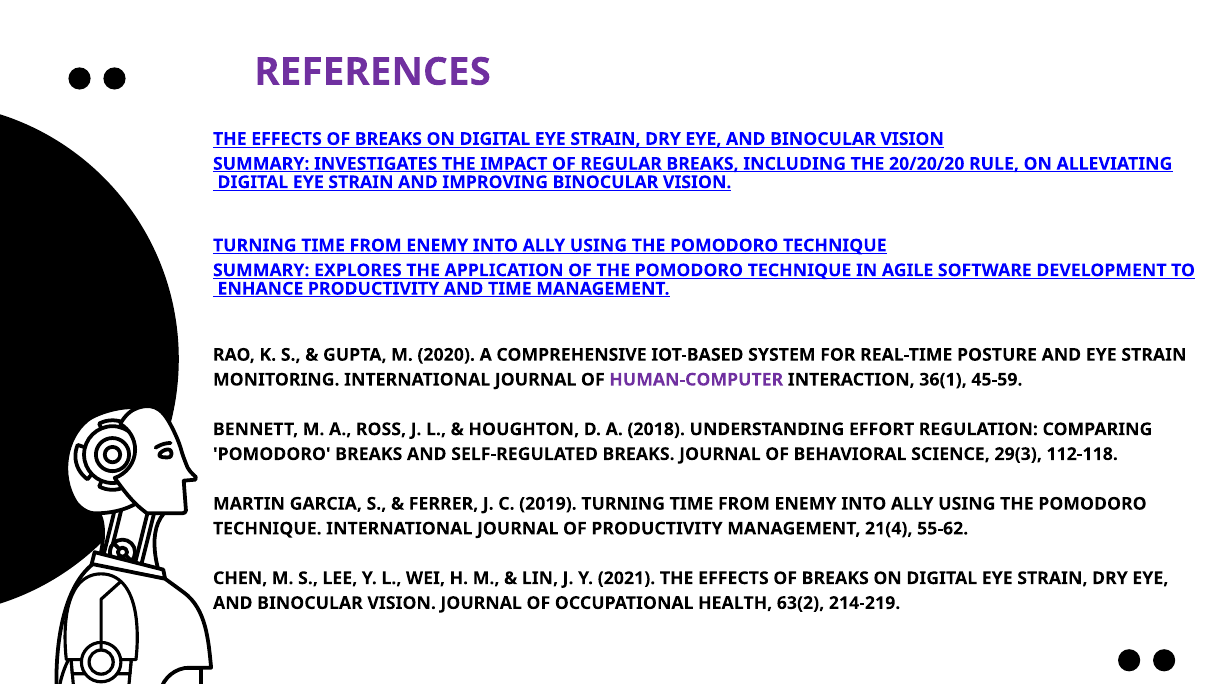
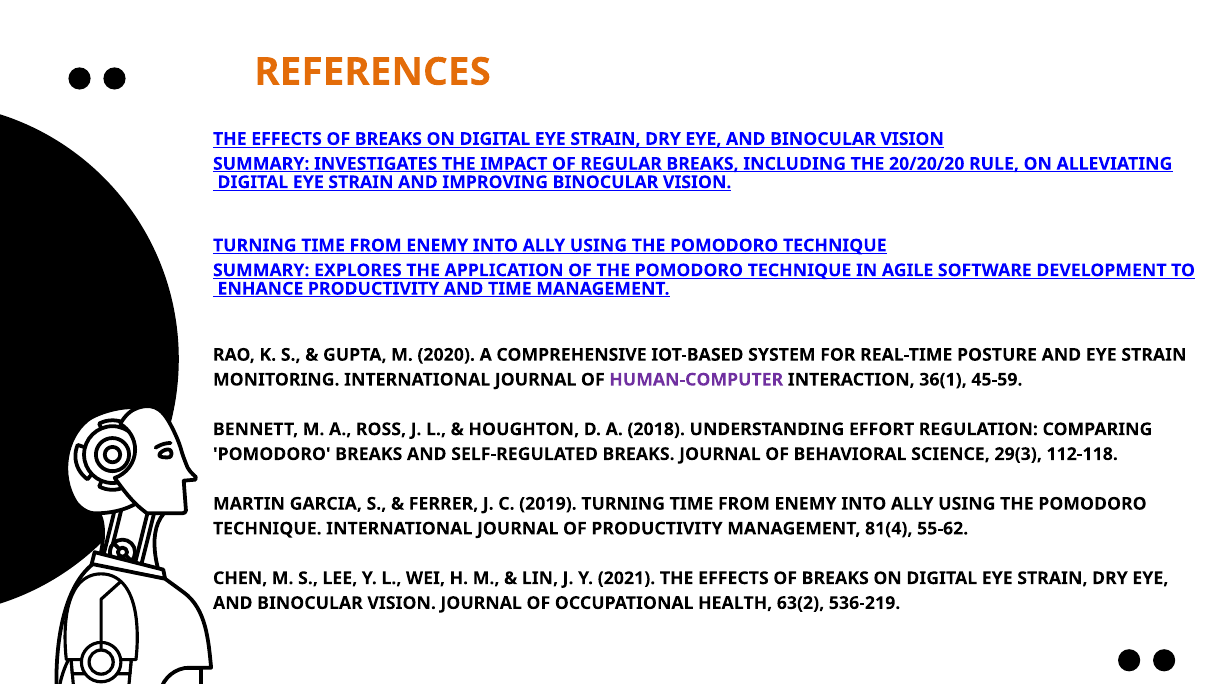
REFERENCES colour: purple -> orange (373, 72)
21(4: 21(4 -> 81(4 (889, 528)
214-219: 214-219 -> 536-219 (865, 603)
